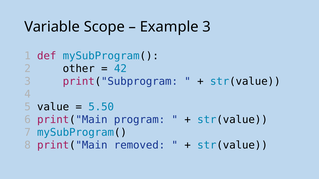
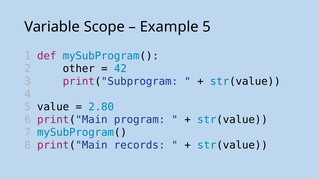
Example 3: 3 -> 5 (207, 27)
5.50: 5.50 -> 2.80 (101, 107)
removed: removed -> records (140, 146)
